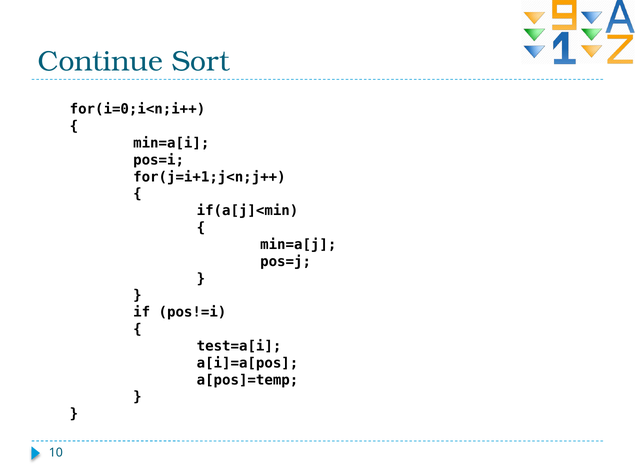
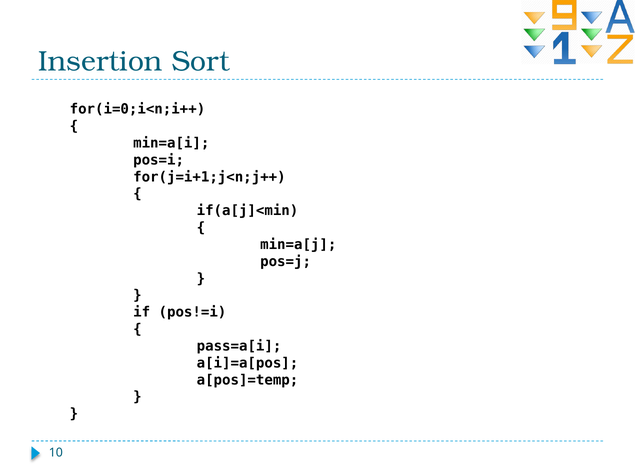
Continue: Continue -> Insertion (100, 61)
test=a[i: test=a[i -> pass=a[i (239, 346)
